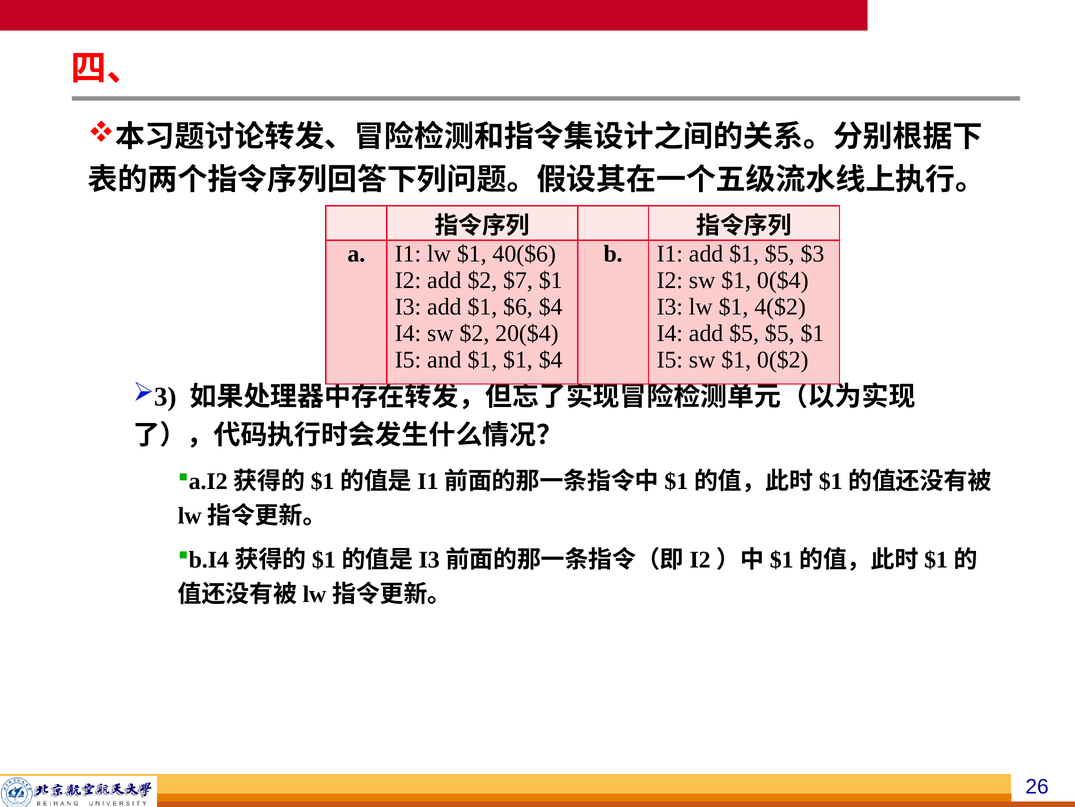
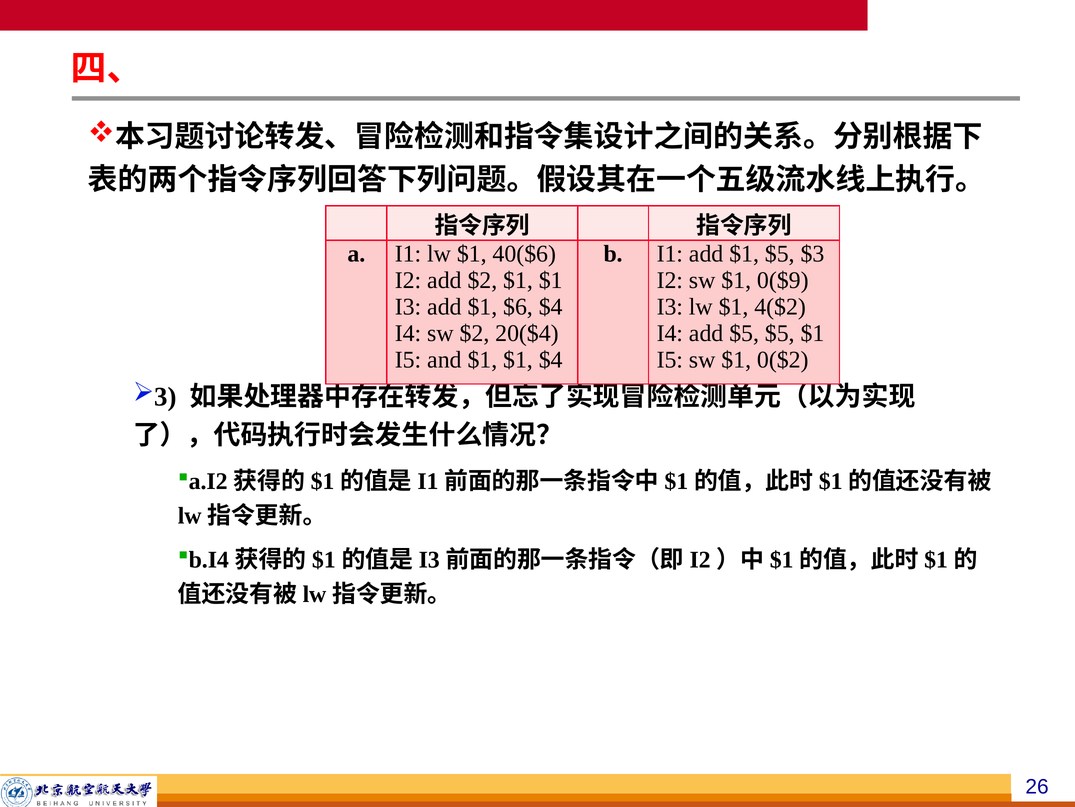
$2 $7: $7 -> $1 (518, 280)
0($4: 0($4 -> 0($9 (783, 280)
